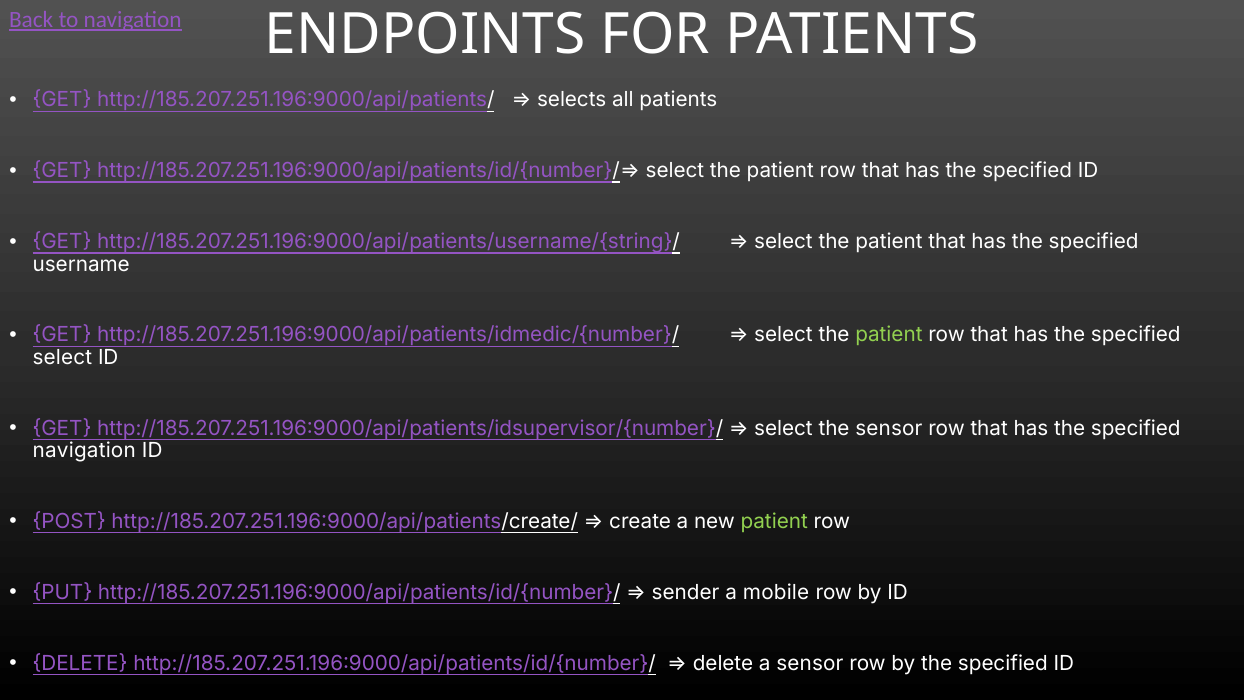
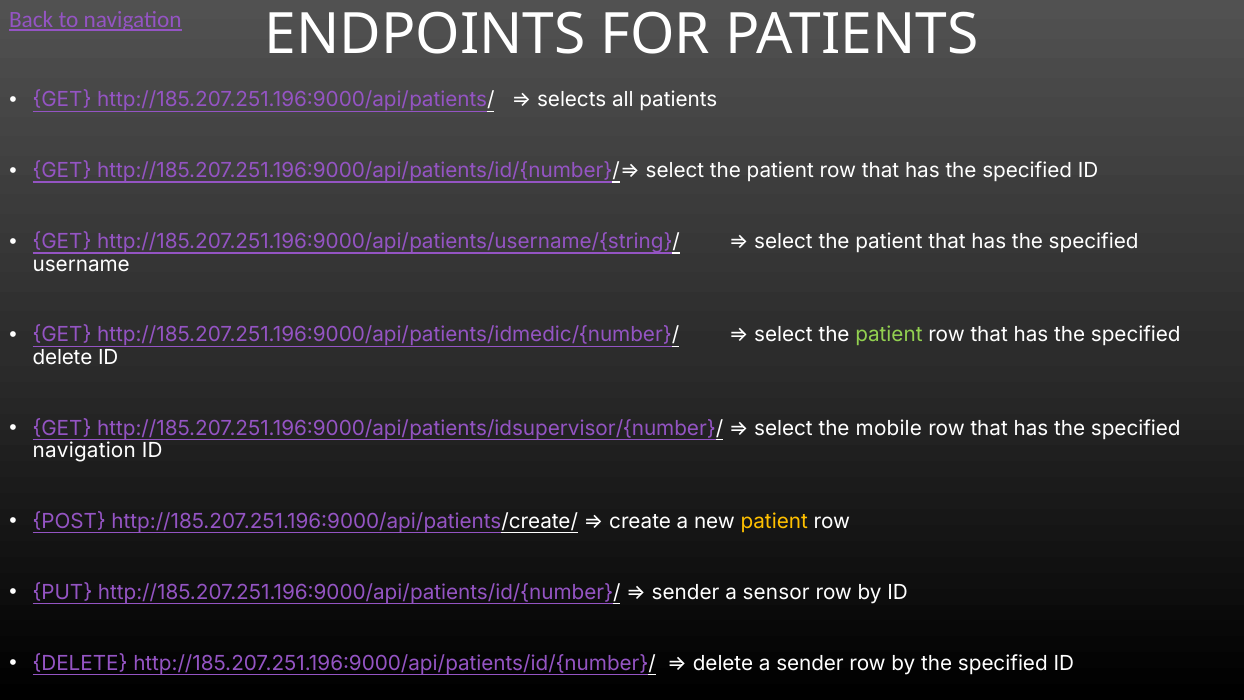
select: select -> delete (63, 357)
the sensor: sensor -> mobile (889, 428)
patient colour: light green -> yellow (774, 521)
mobile: mobile -> sensor (776, 592)
a sensor: sensor -> sender (810, 663)
